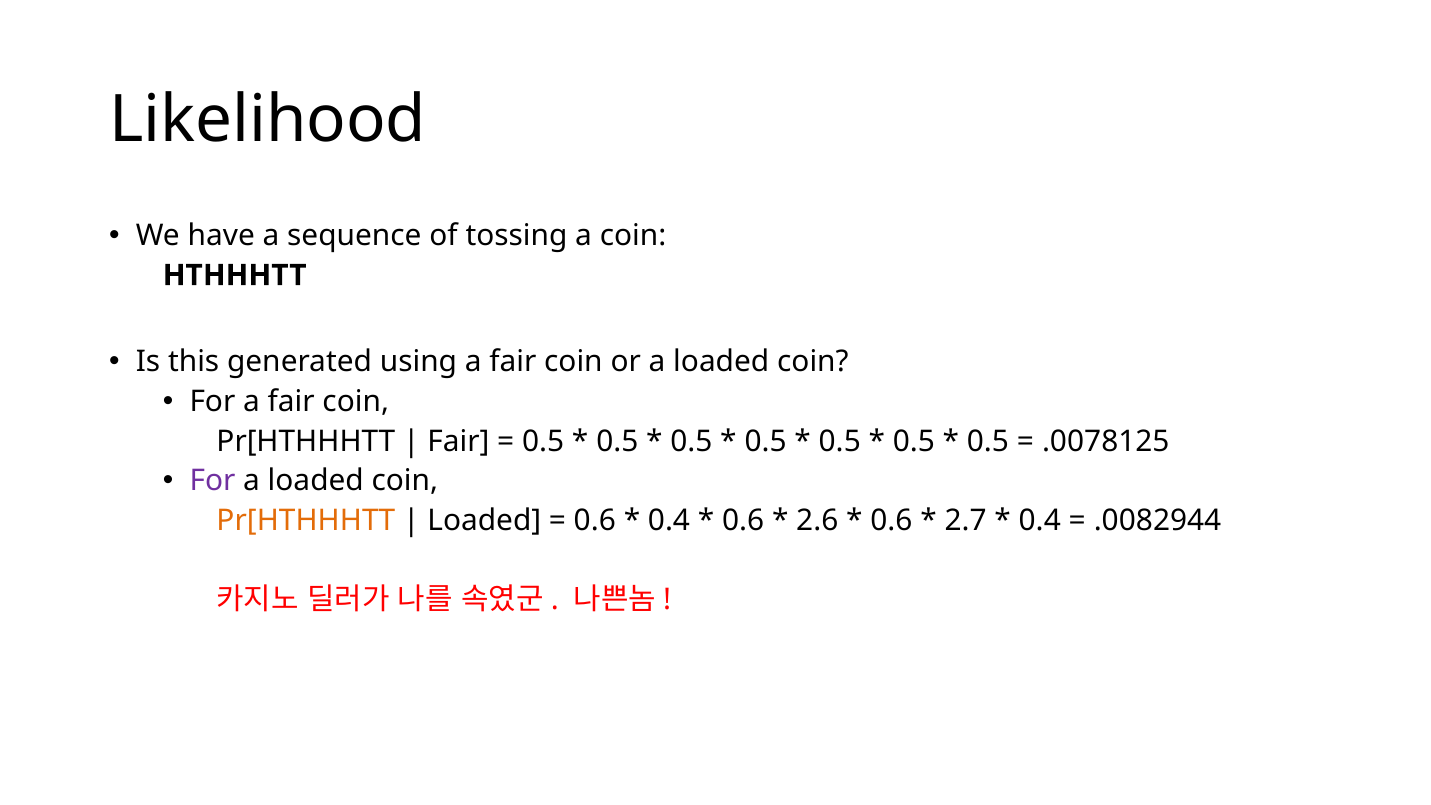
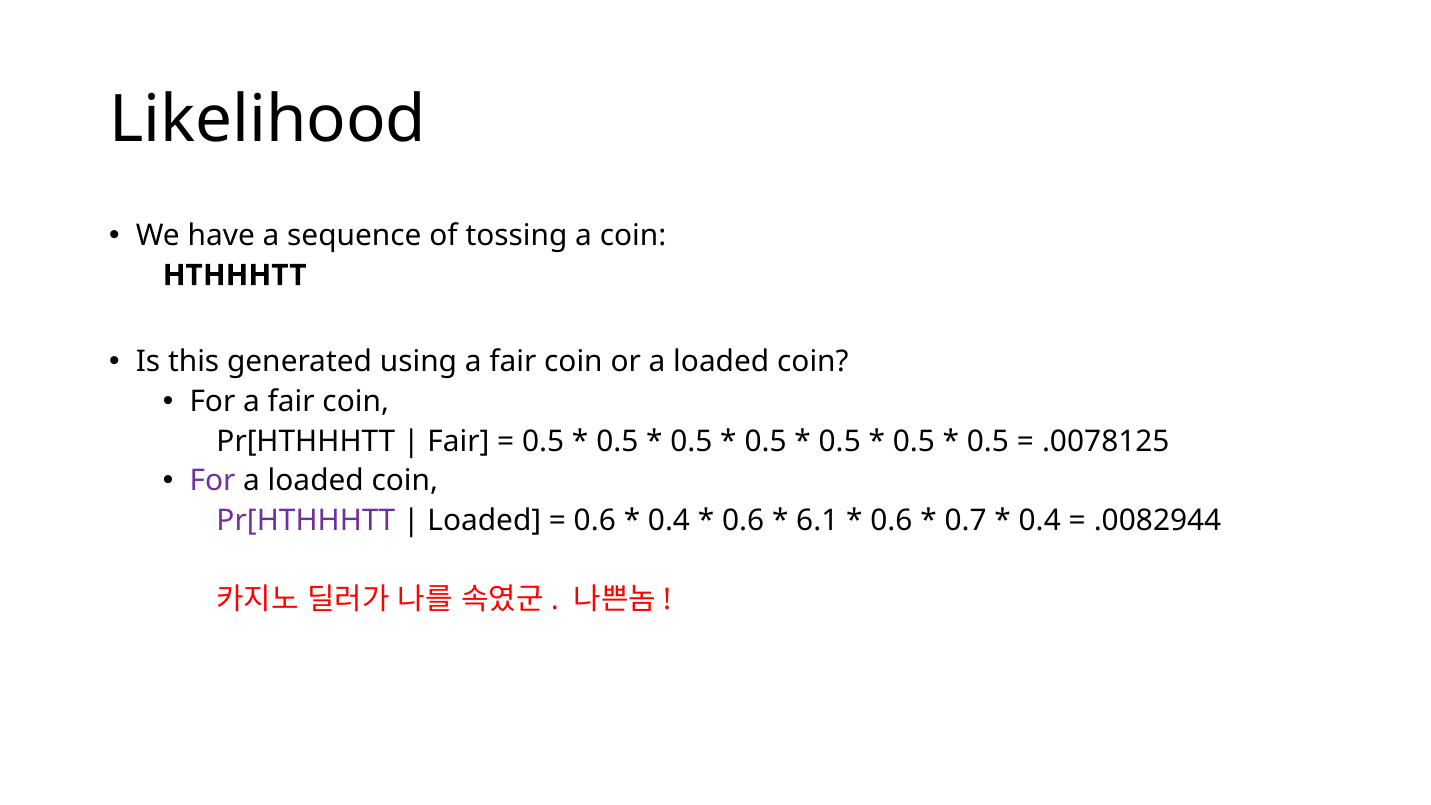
Pr[HTHHHTT colour: orange -> purple (306, 520)
2.6: 2.6 -> 6.1 (817, 520)
2.7: 2.7 -> 0.7 (966, 520)
